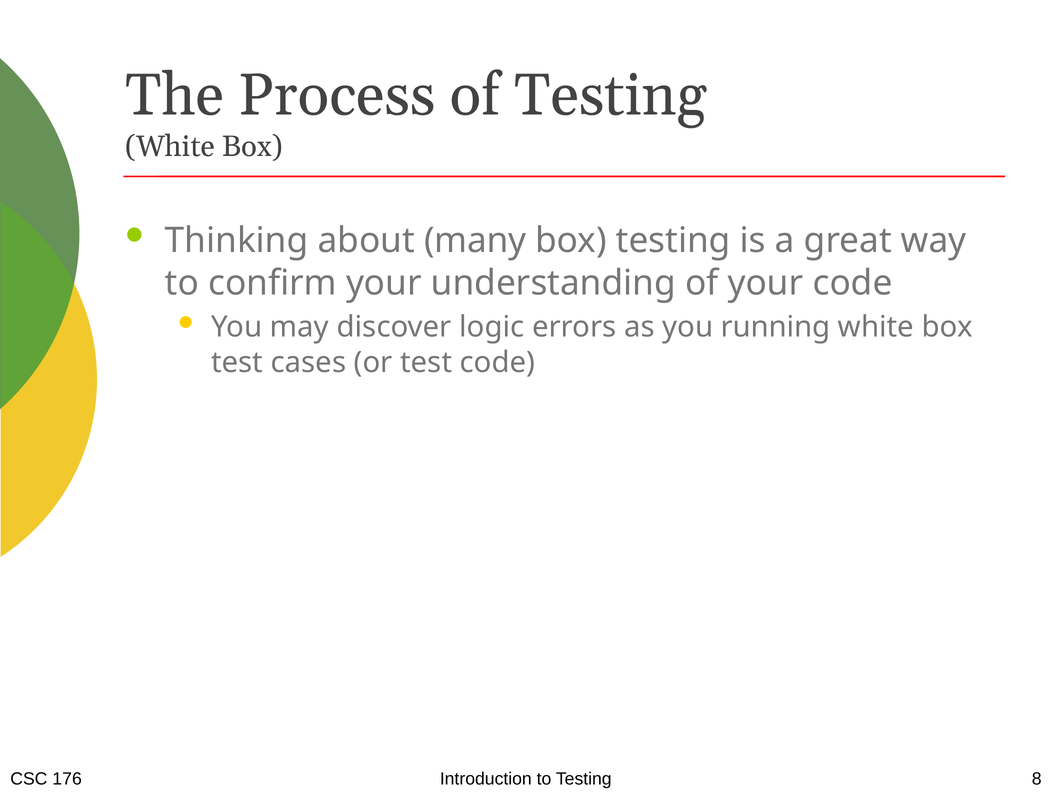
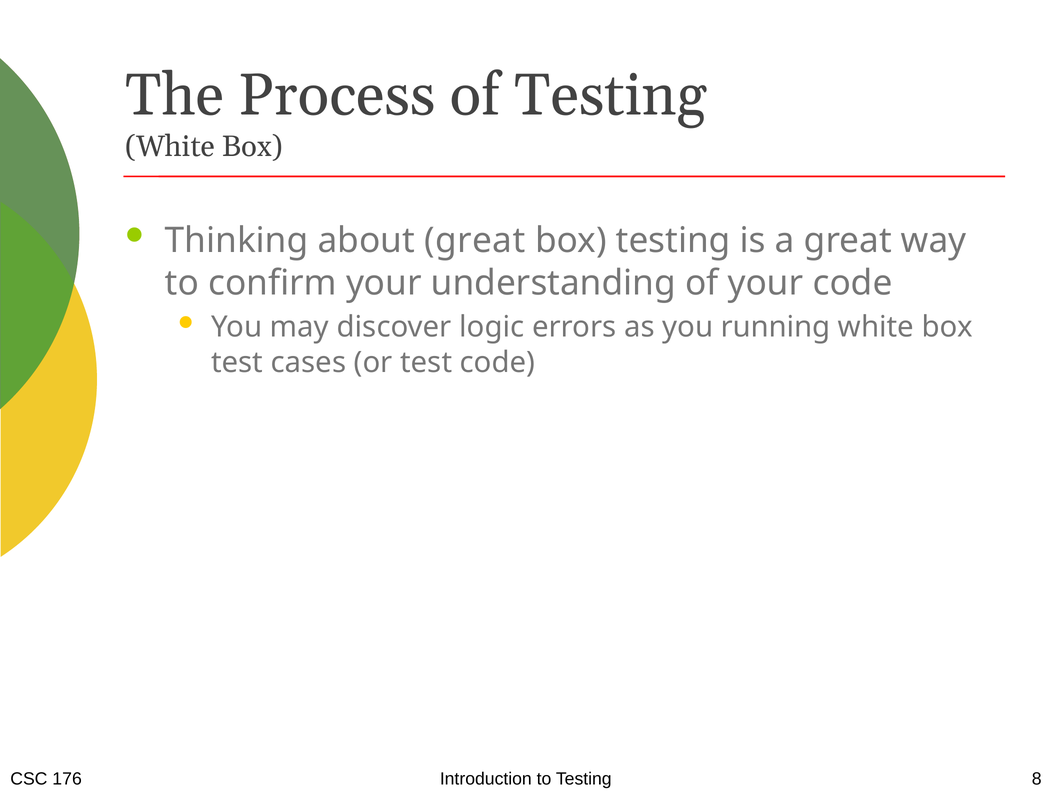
about many: many -> great (475, 240)
